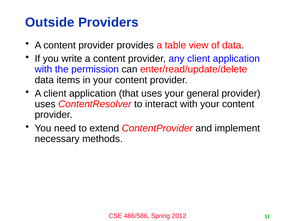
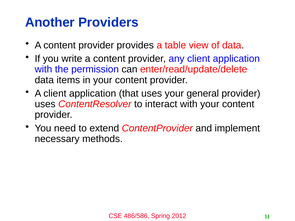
Outside: Outside -> Another (50, 22)
